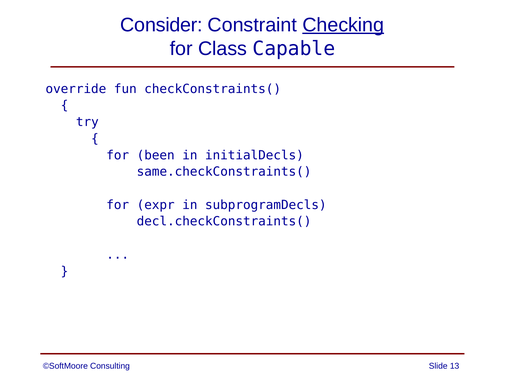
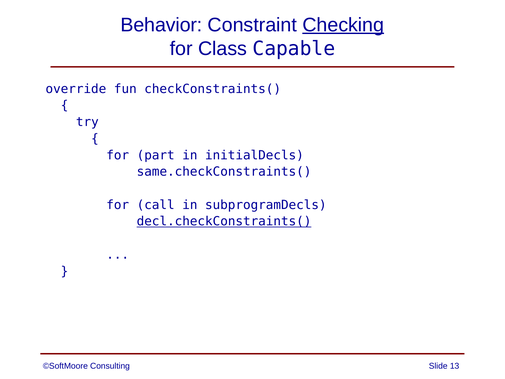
Consider: Consider -> Behavior (162, 25)
been: been -> part (156, 155)
expr: expr -> call (156, 205)
decl.checkConstraints( underline: none -> present (224, 221)
